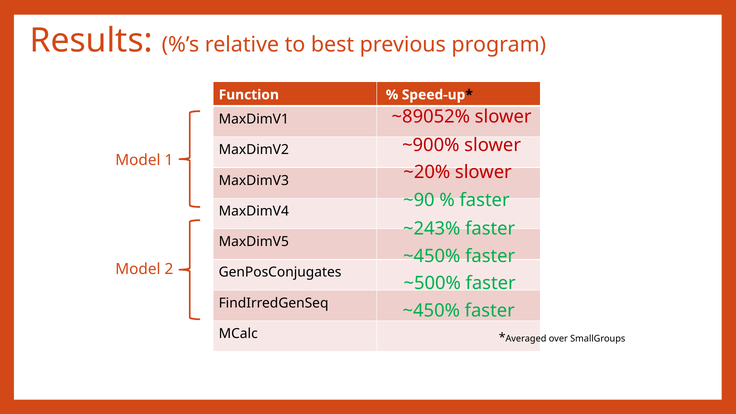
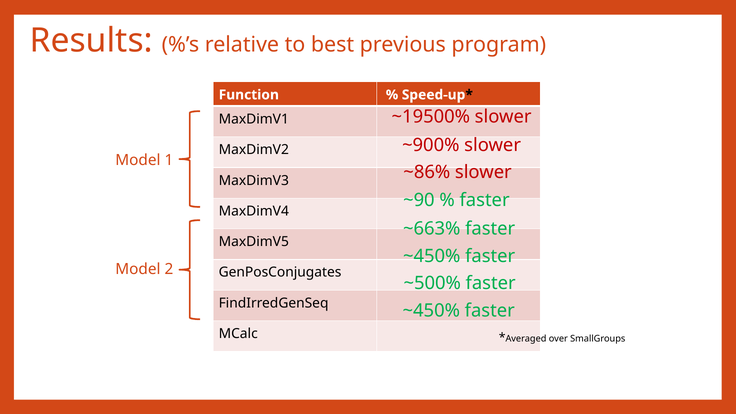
~89052%: ~89052% -> ~19500% (431, 117)
~20%: ~20% -> ~86% (427, 172)
~243%: ~243% -> ~663% (432, 229)
